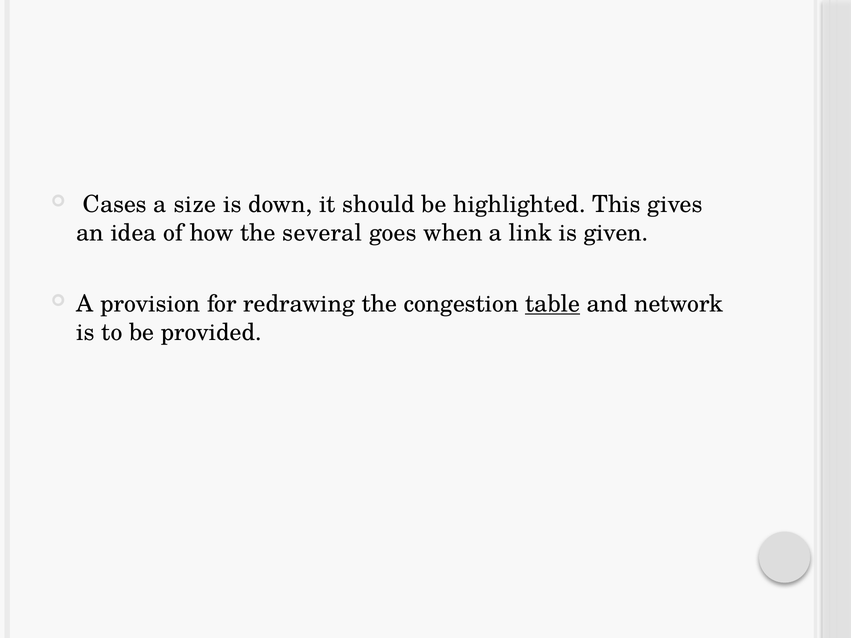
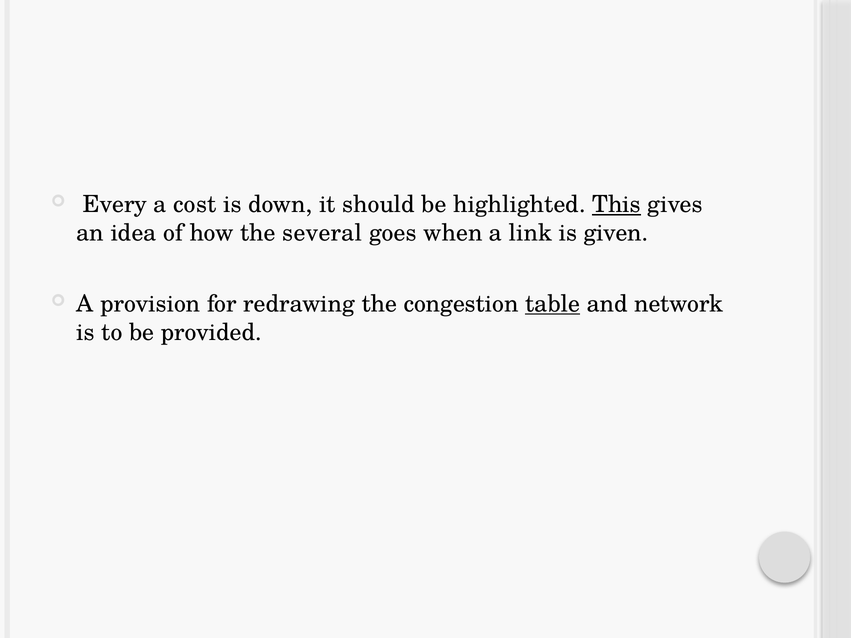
Cases: Cases -> Every (115, 205)
size: size -> cost (195, 205)
This underline: none -> present (617, 205)
